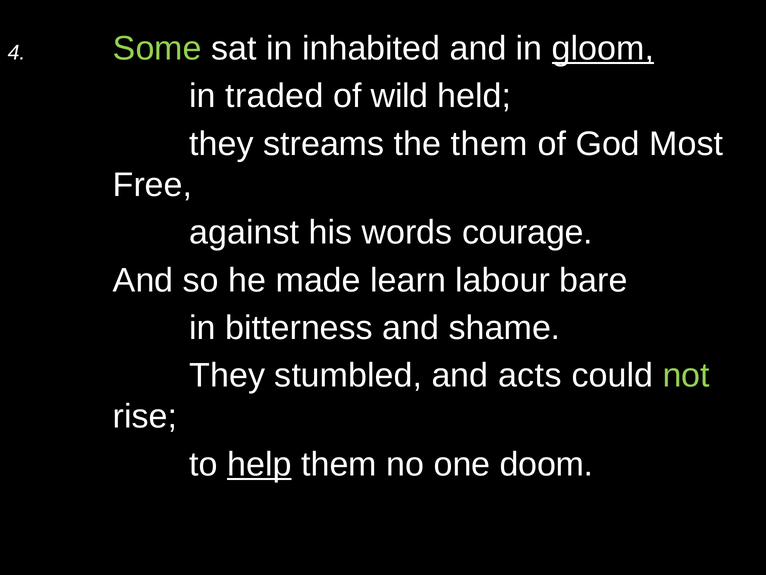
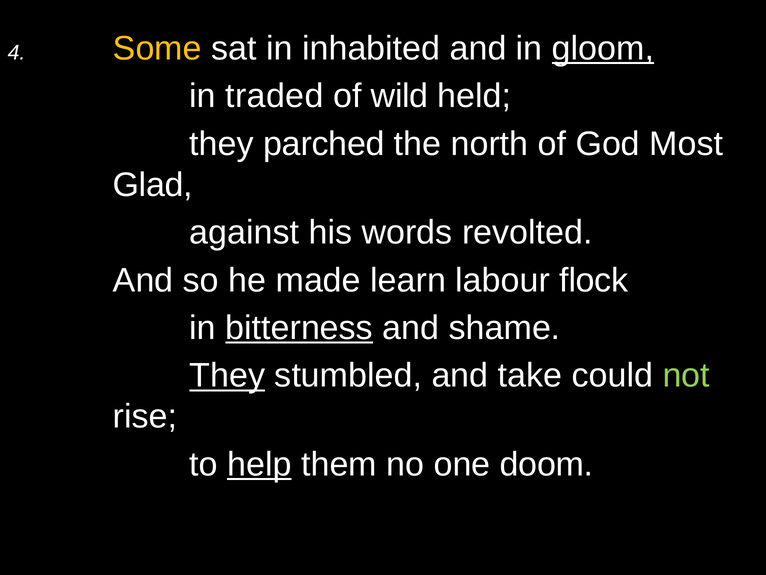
Some colour: light green -> yellow (157, 48)
streams: streams -> parched (324, 144)
the them: them -> north (489, 144)
Free: Free -> Glad (153, 185)
courage: courage -> revolted (527, 232)
bare: bare -> flock (594, 280)
bitterness underline: none -> present (299, 328)
They underline: none -> present (227, 375)
acts: acts -> take (530, 375)
